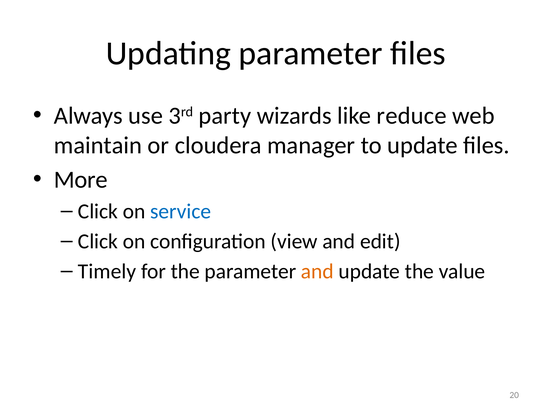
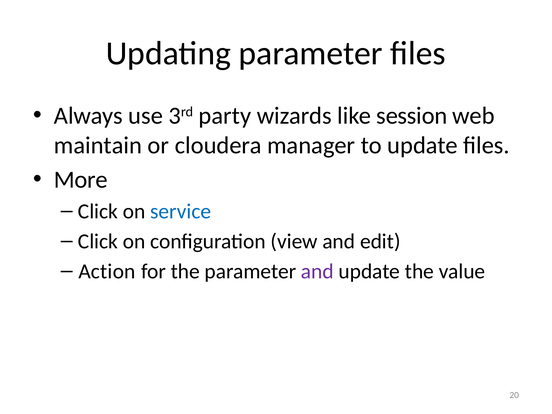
reduce: reduce -> session (412, 116)
Timely: Timely -> Action (107, 271)
and colour: orange -> purple (317, 271)
